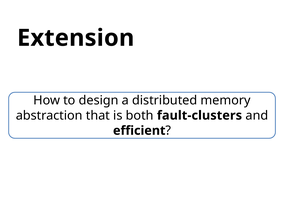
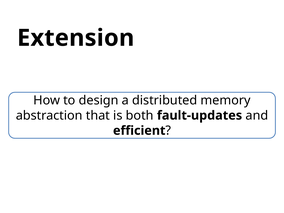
fault-clusters: fault-clusters -> fault-updates (200, 115)
